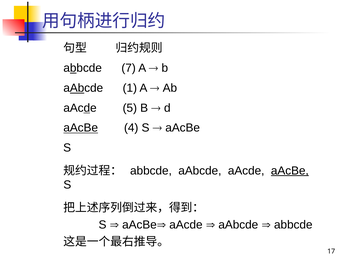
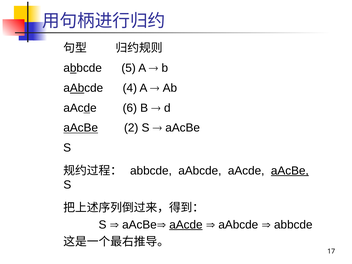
7: 7 -> 5 (129, 68)
1: 1 -> 4 (130, 88)
5: 5 -> 6 (130, 108)
4: 4 -> 2 (131, 128)
aAcde underline: none -> present (186, 225)
